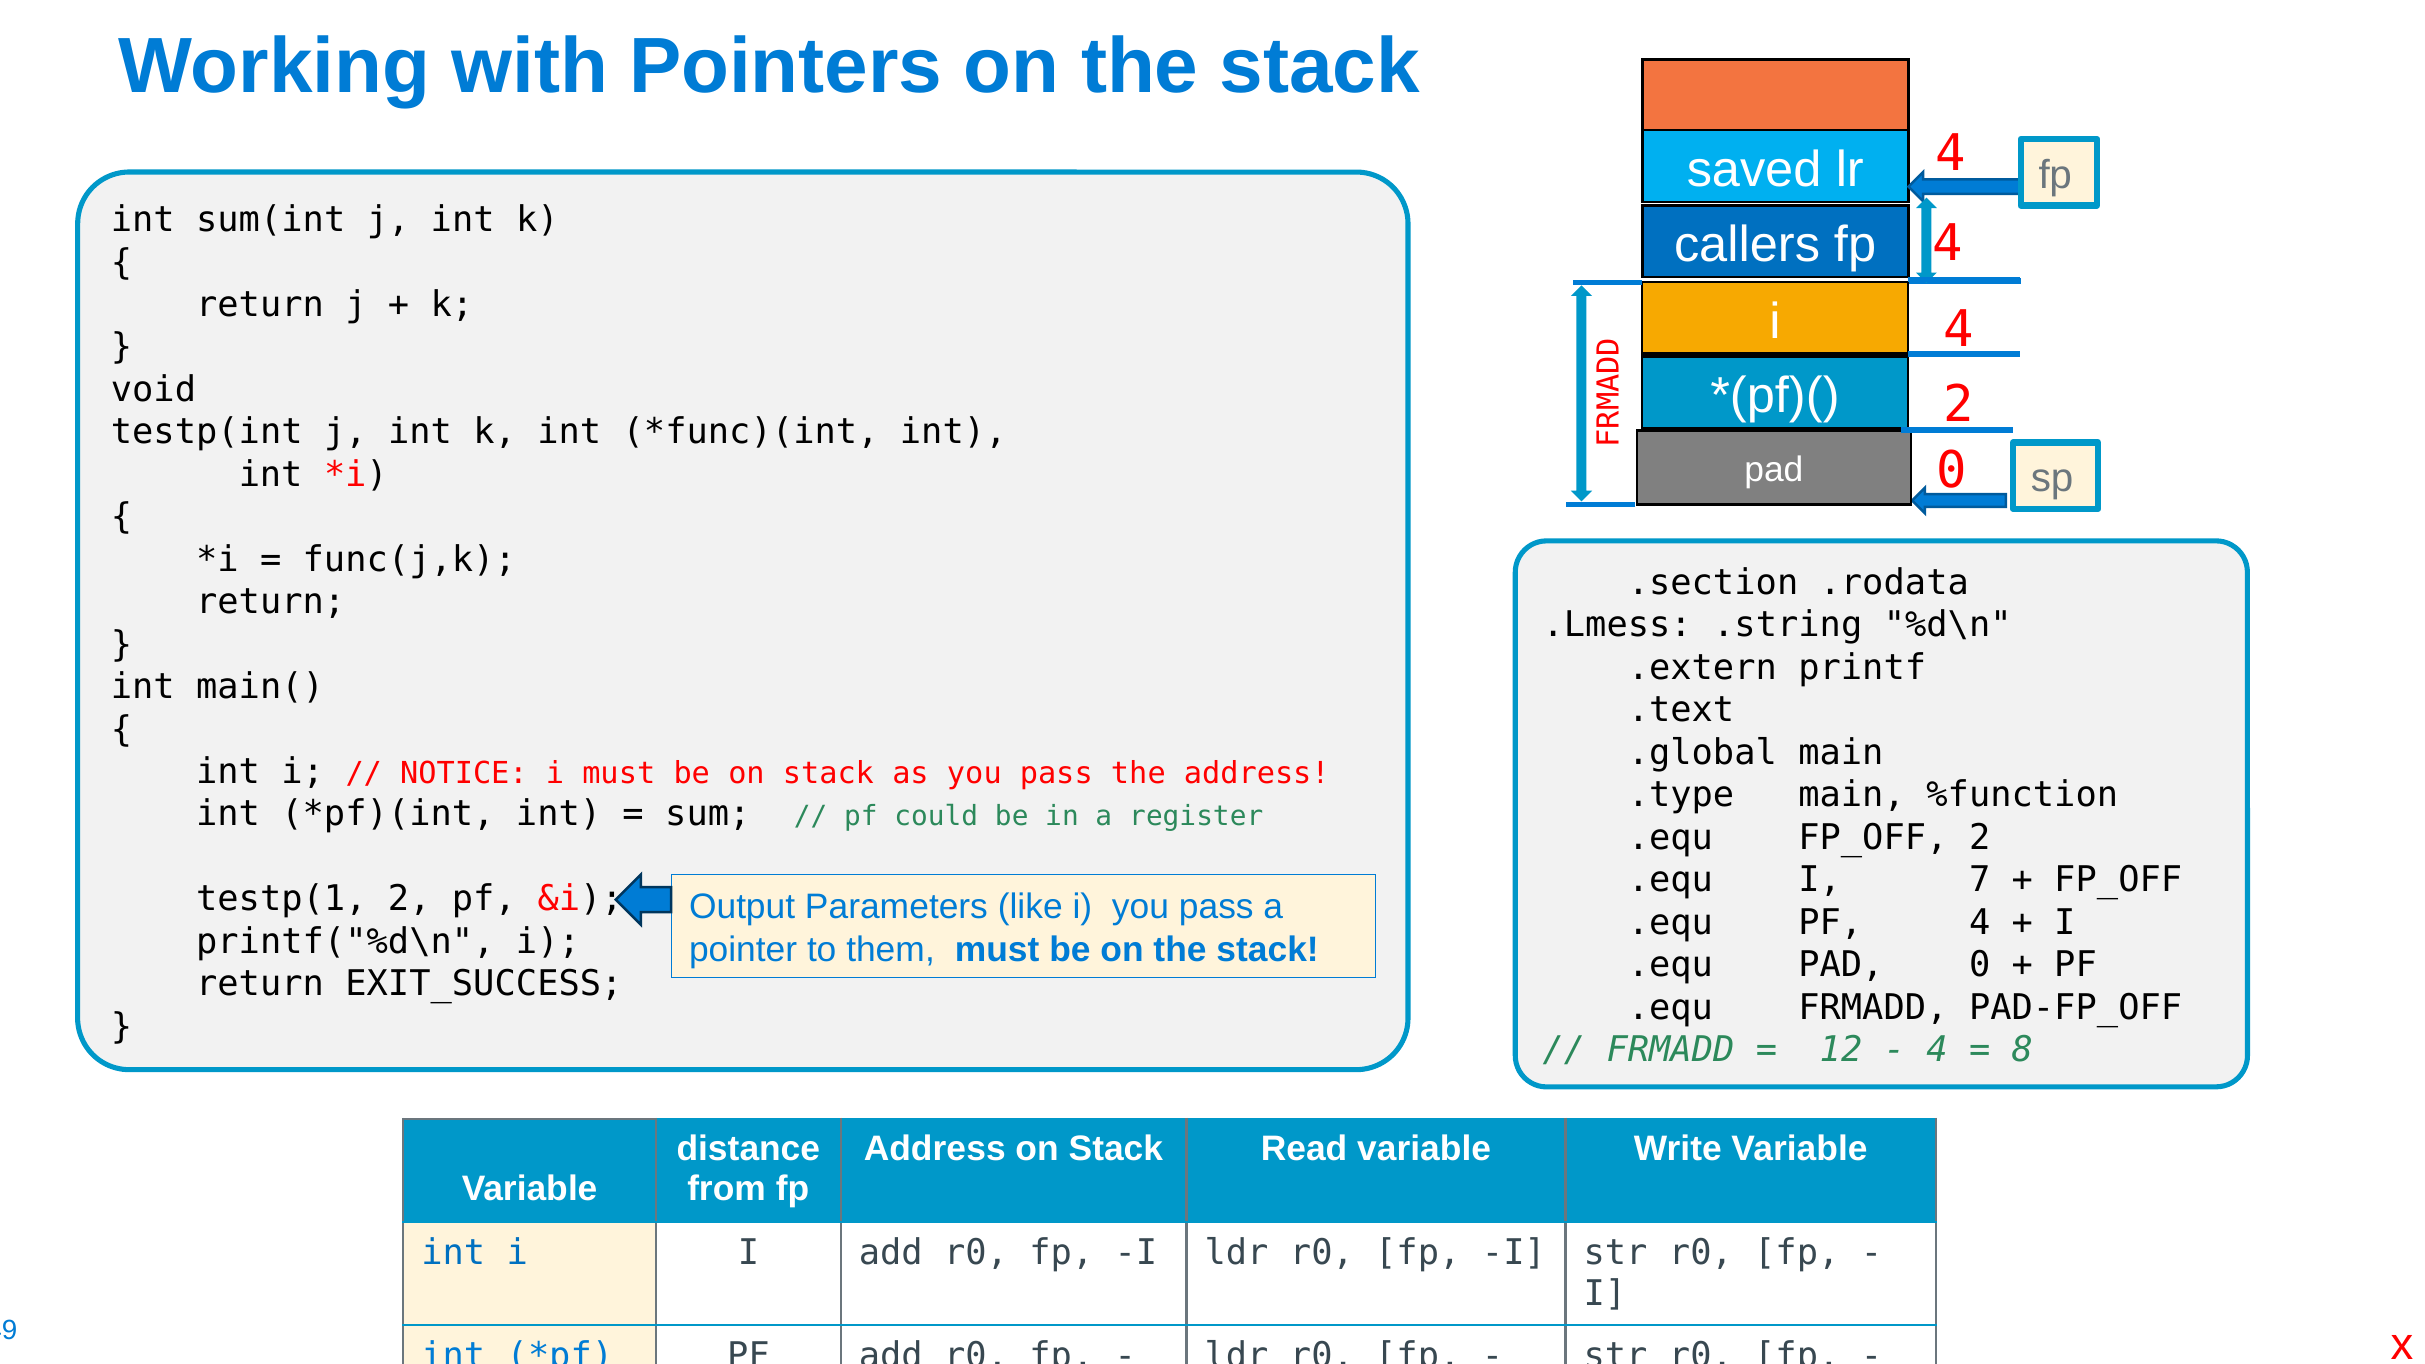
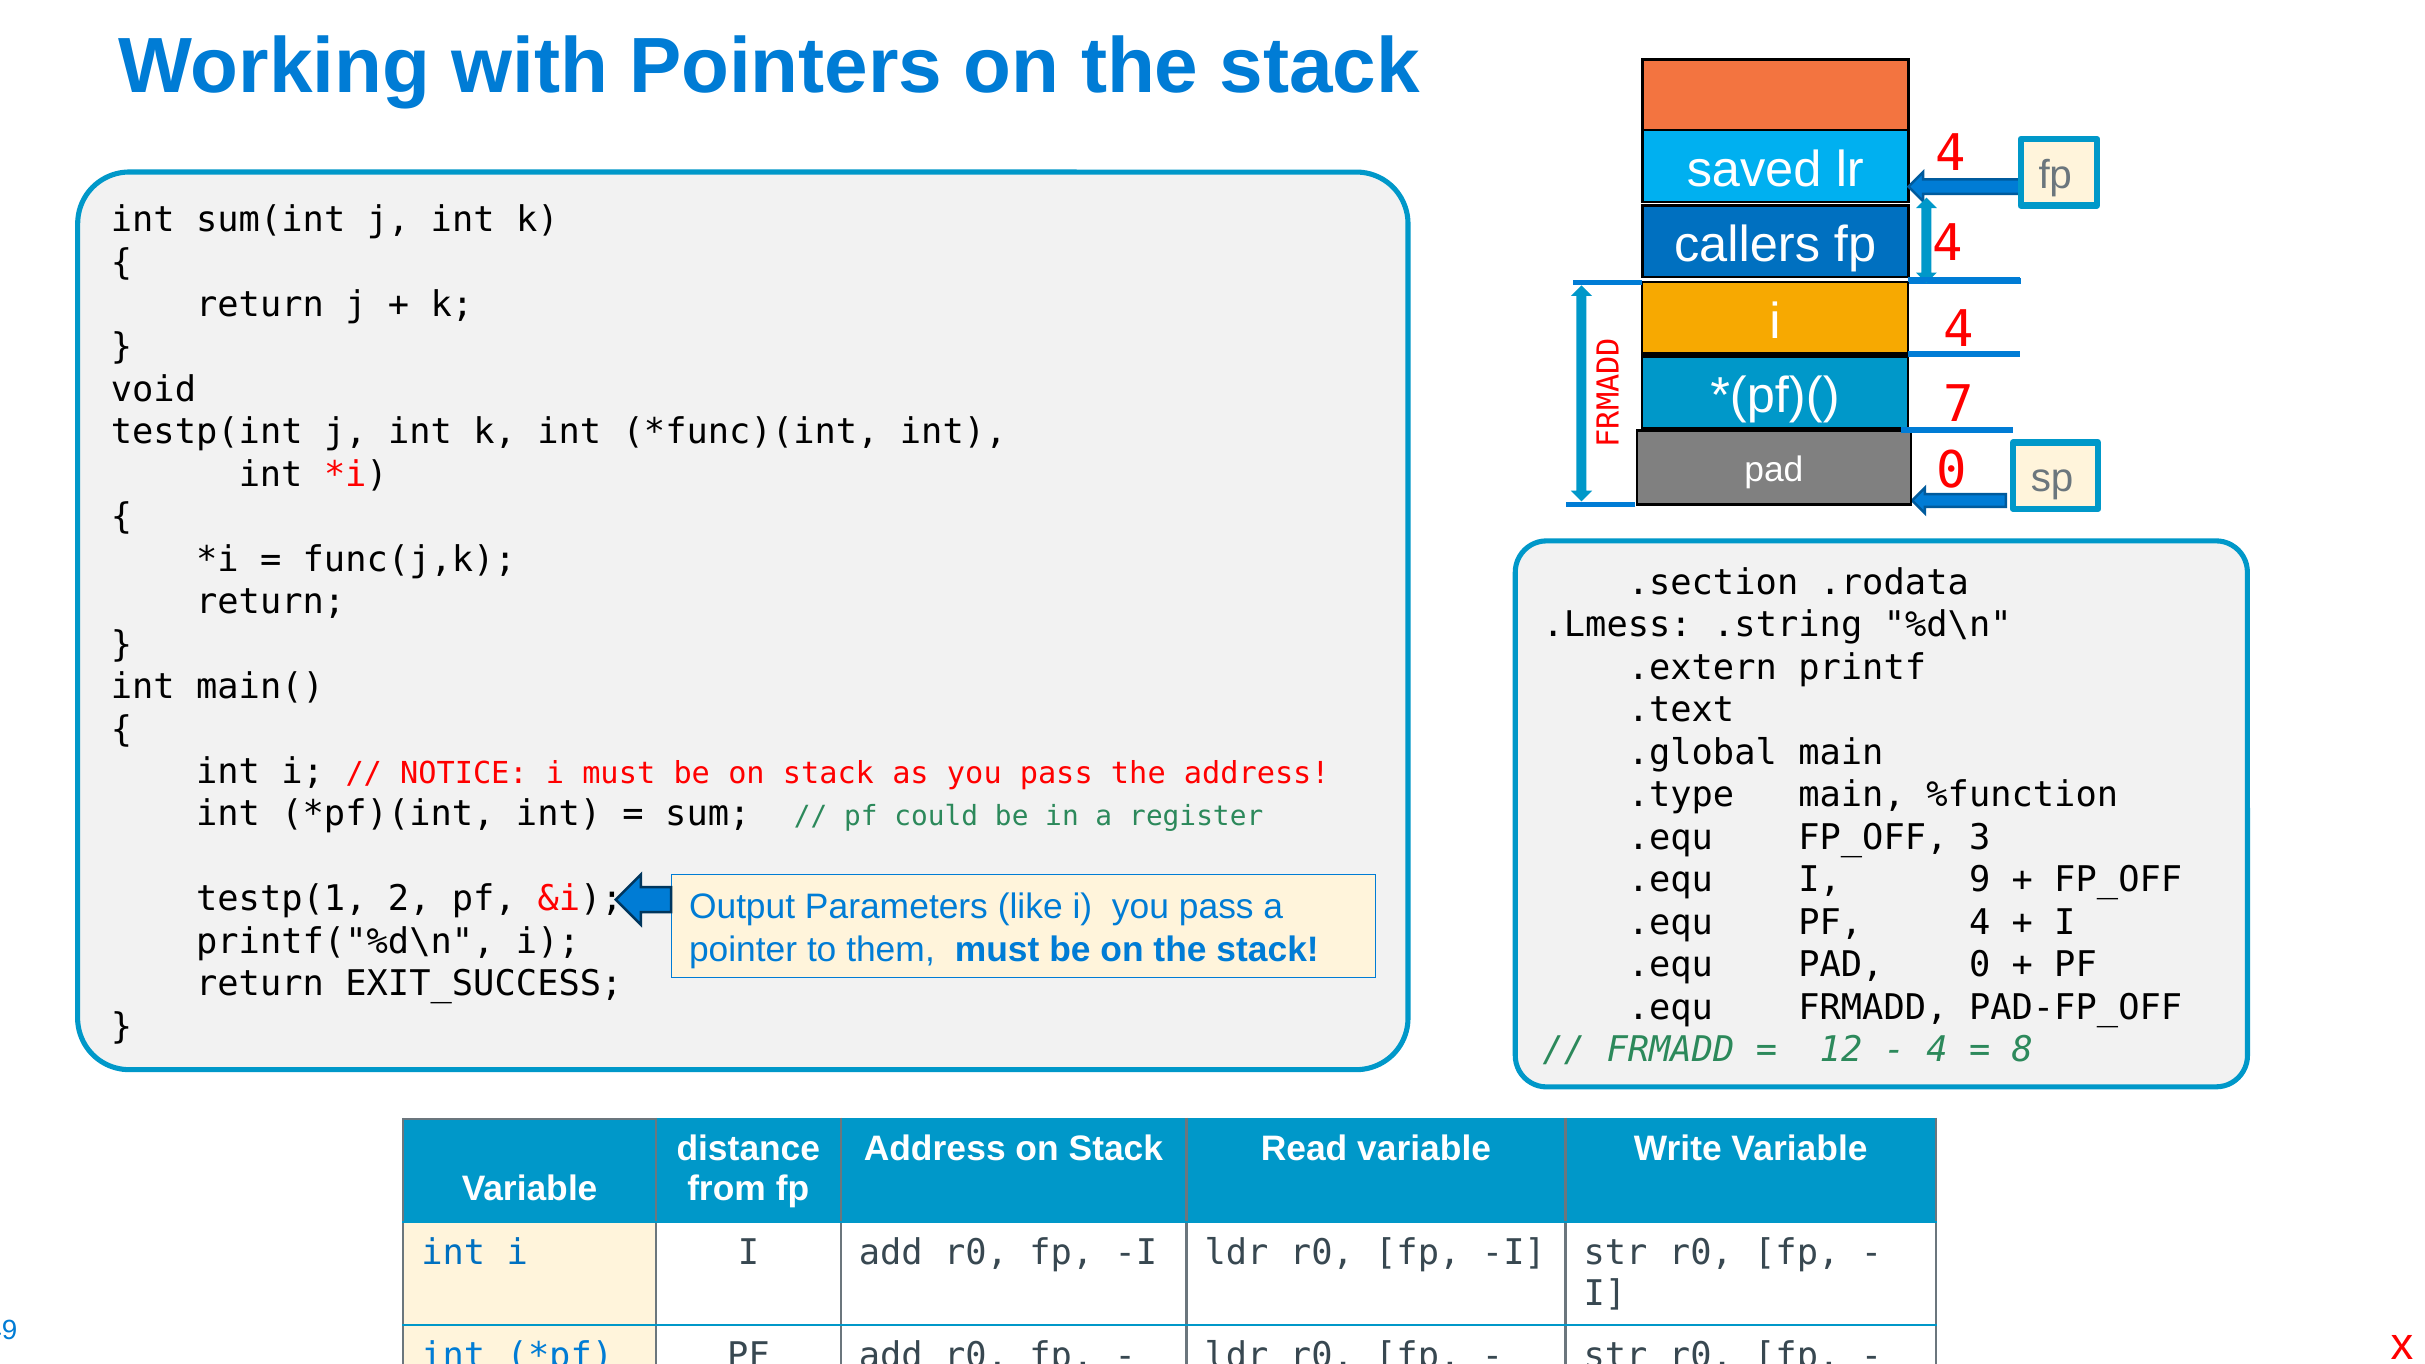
2: 2 -> 7 (1959, 405)
FP_OFF 2: 2 -> 3 (1980, 838)
7: 7 -> 9 (1980, 880)
